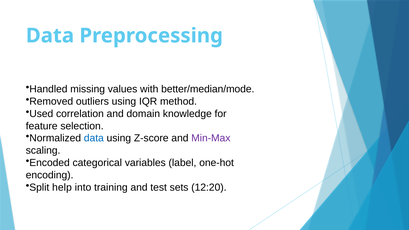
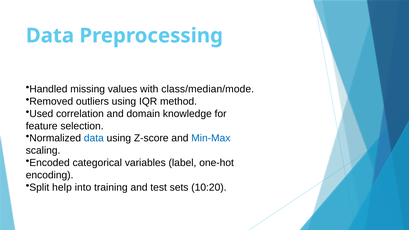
better/median/mode: better/median/mode -> class/median/mode (208, 89)
Min-Max colour: purple -> blue (211, 138)
12:20: 12:20 -> 10:20 (209, 187)
